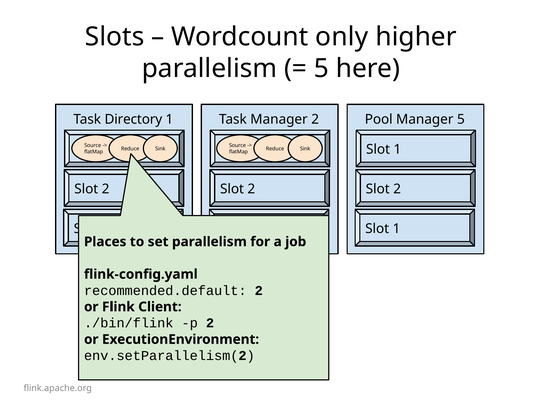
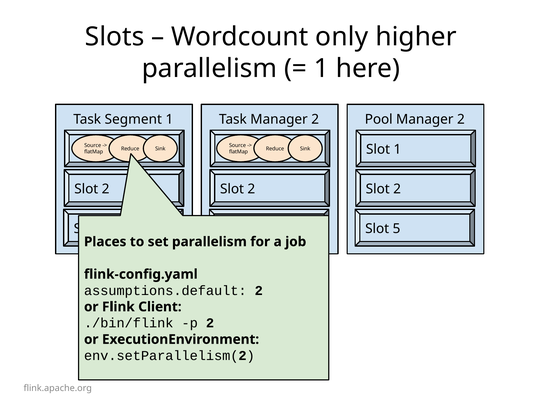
5: 5 -> 1 (321, 68)
Directory: Directory -> Segment (133, 119)
5: 5 -> 2 (461, 119)
1: 1 -> 5 (396, 228)
recommended.default: recommended.default -> assumptions.default (165, 290)
